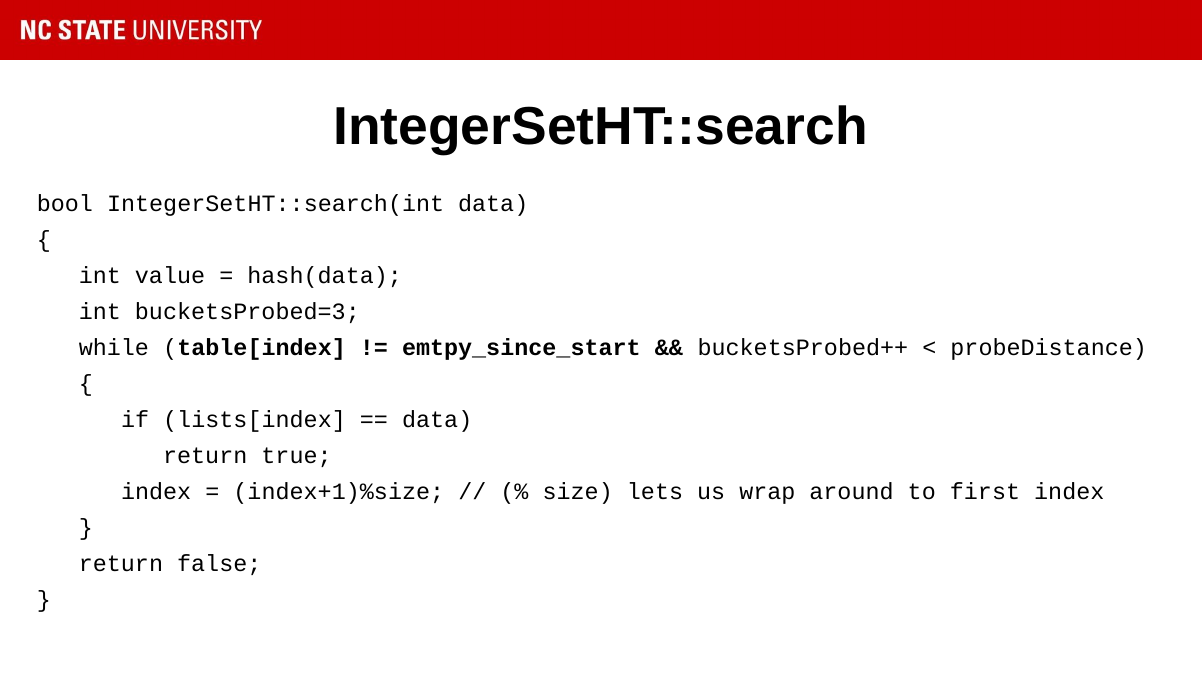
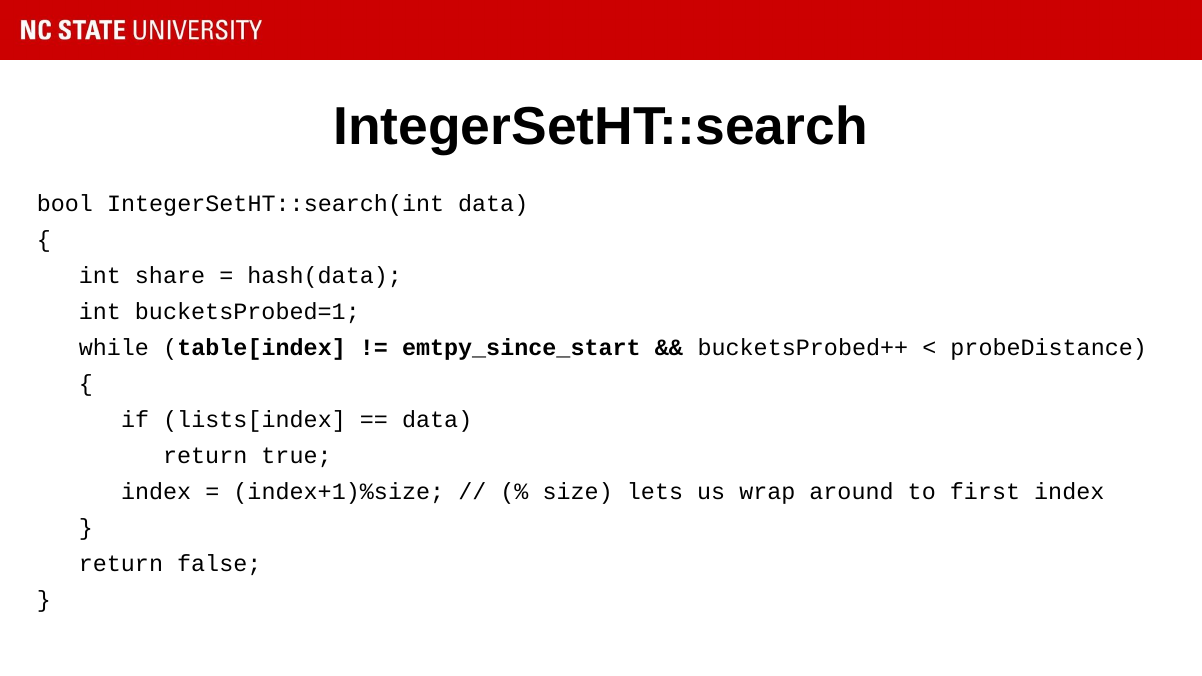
value: value -> share (170, 276)
bucketsProbed=3: bucketsProbed=3 -> bucketsProbed=1 (247, 312)
